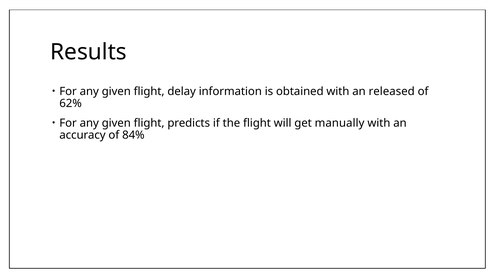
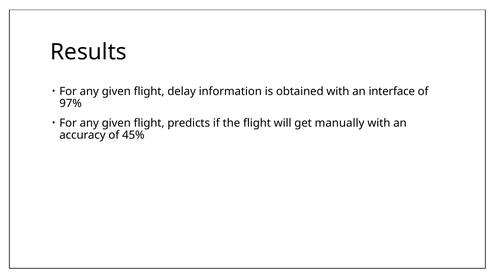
released: released -> interface (392, 91)
62%: 62% -> 97% (71, 104)
84%: 84% -> 45% (133, 135)
